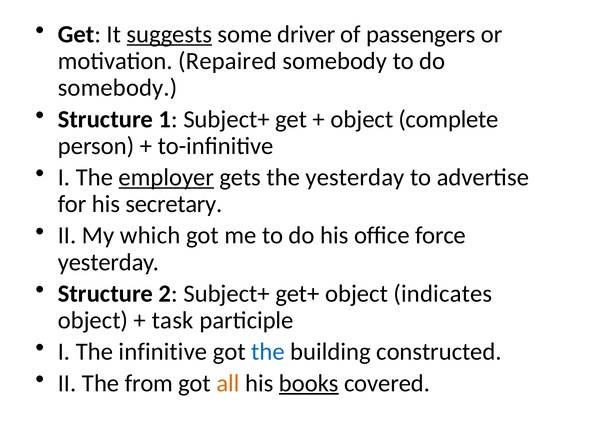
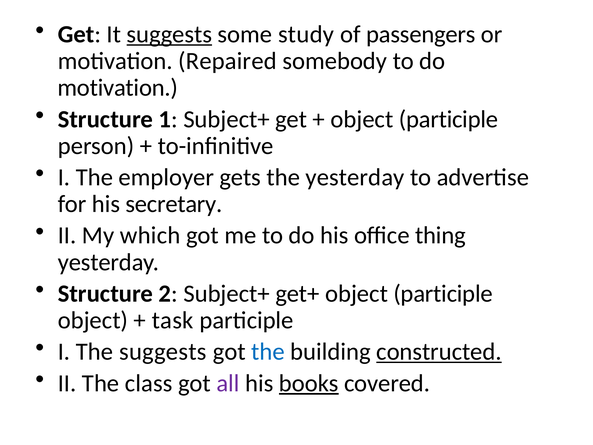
driver: driver -> study (306, 34)
somebody: somebody -> motivation (118, 88)
complete: complete -> participle (448, 119)
employer underline: present -> none (166, 177)
force: force -> thing (440, 235)
get+ object indicates: indicates -> participle (443, 293)
The infinitive: infinitive -> suggests (163, 352)
constructed underline: none -> present (439, 352)
from: from -> class (149, 383)
all colour: orange -> purple (228, 383)
